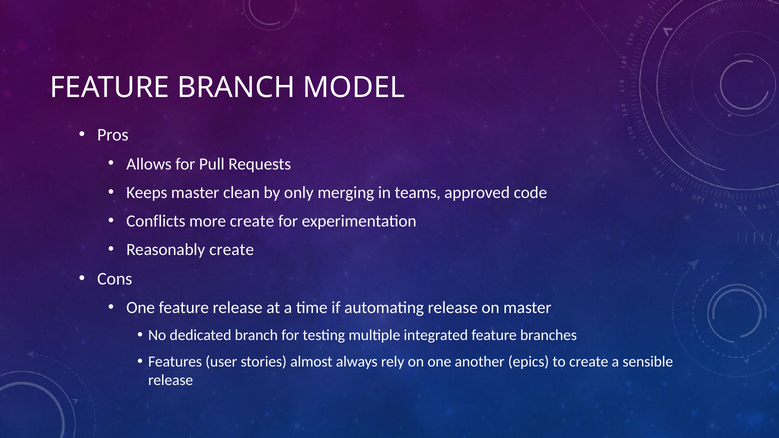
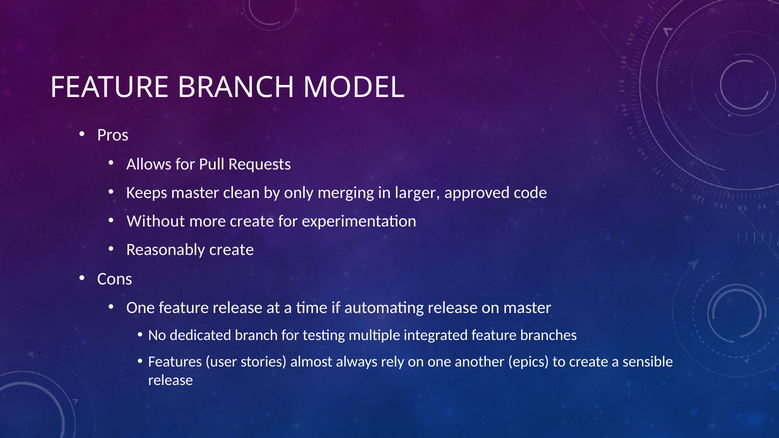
teams: teams -> larger (418, 193)
Conflicts: Conflicts -> Without (156, 221)
